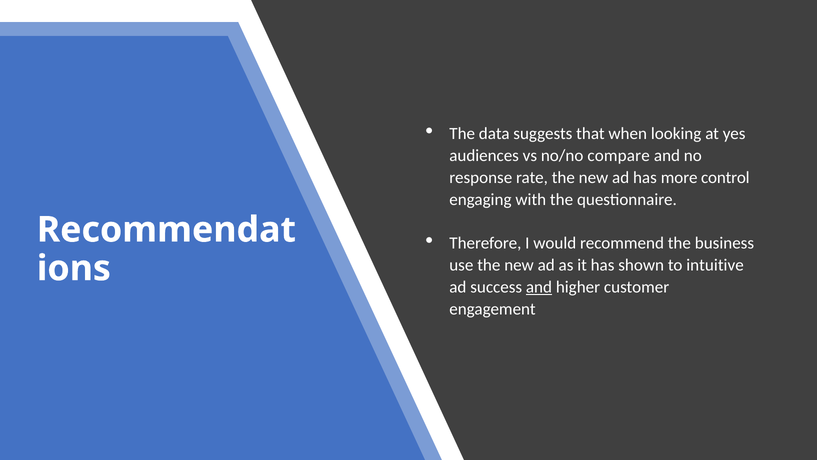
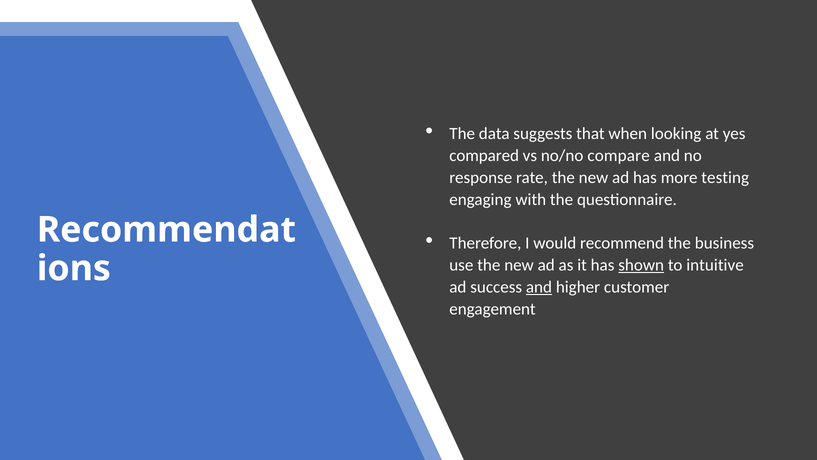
audiences: audiences -> compared (484, 156)
control: control -> testing (725, 177)
shown underline: none -> present (641, 265)
